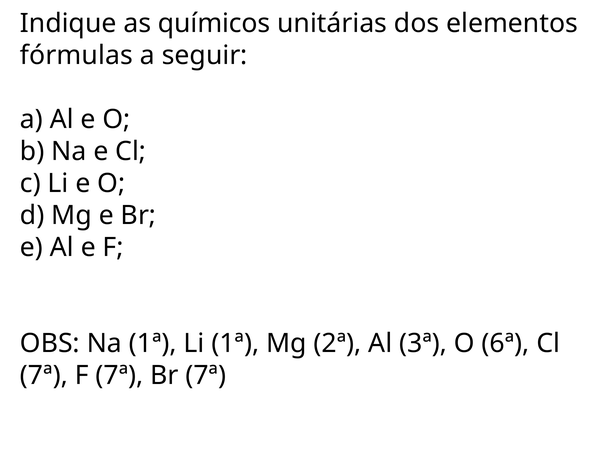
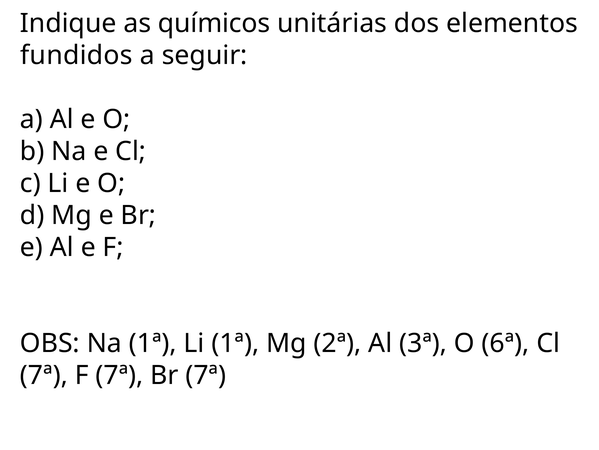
fórmulas: fórmulas -> fundidos (76, 55)
